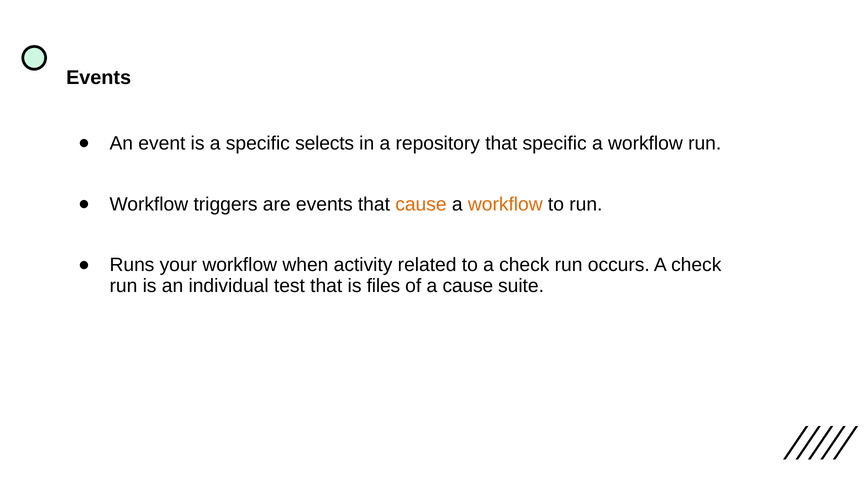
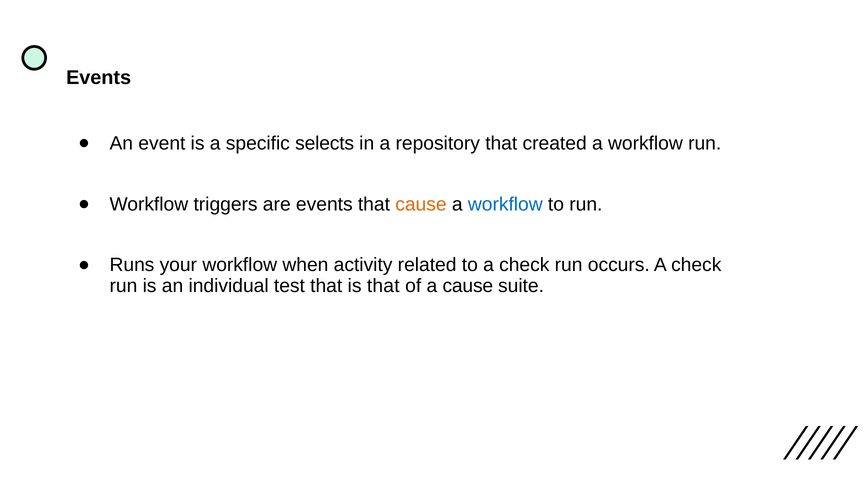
that specific: specific -> created (555, 143)
workflow colour: orange -> blue (505, 204)
is files: files -> that (383, 286)
